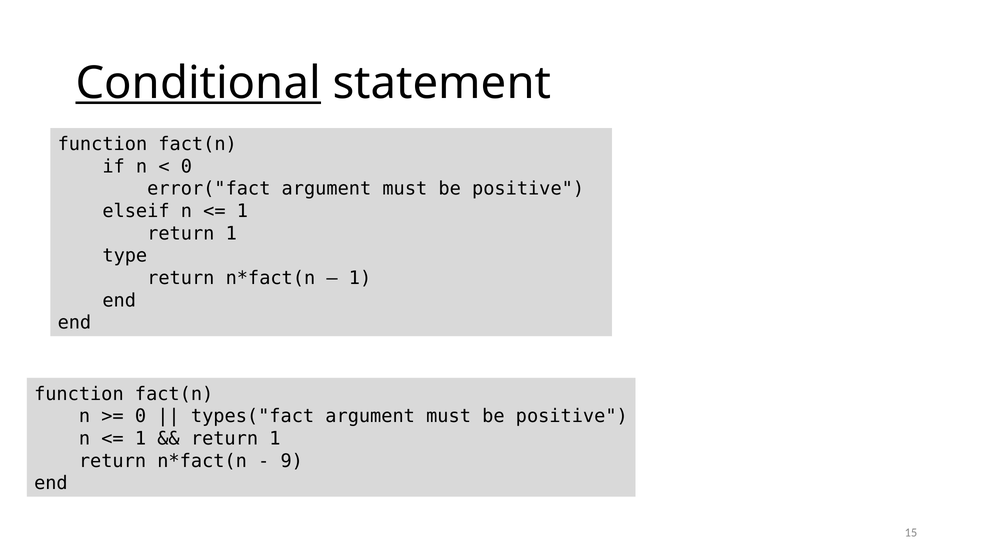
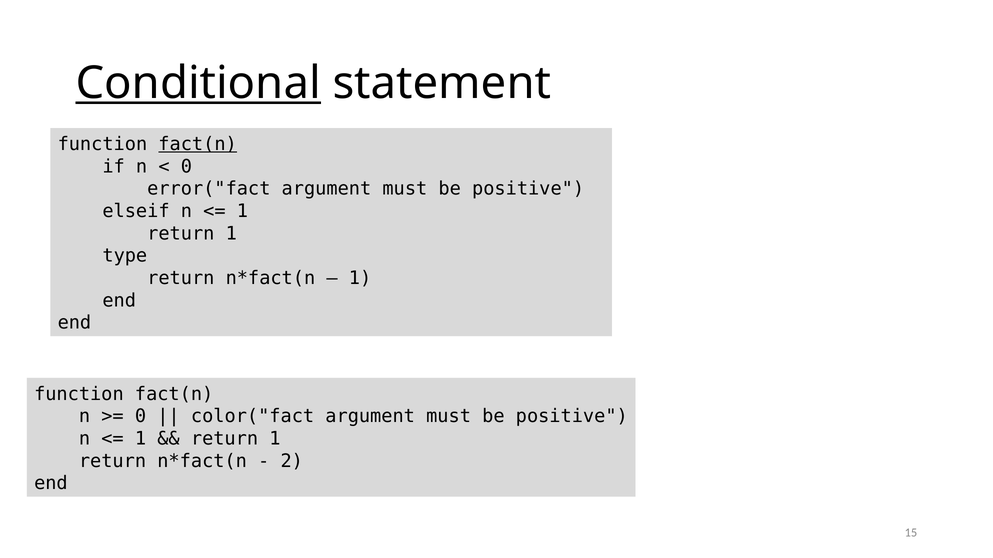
fact(n underline: none -> present (198, 144)
types("fact: types("fact -> color("fact (253, 417)
9: 9 -> 2 (292, 461)
